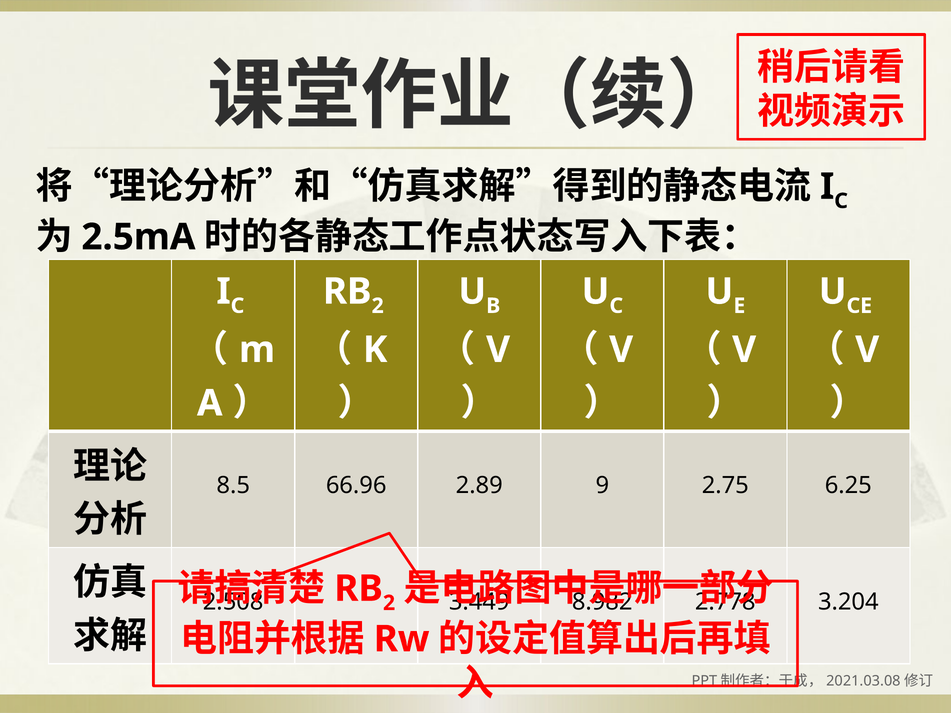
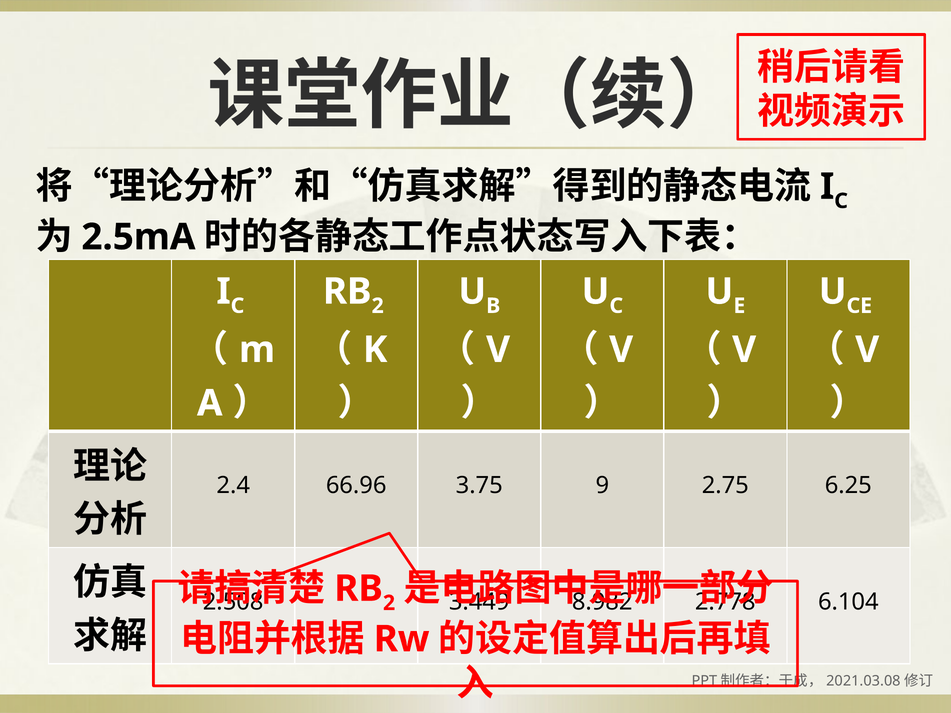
8.5: 8.5 -> 2.4 (233, 486)
2.89: 2.89 -> 3.75 (479, 486)
3.204: 3.204 -> 6.104 (848, 602)
